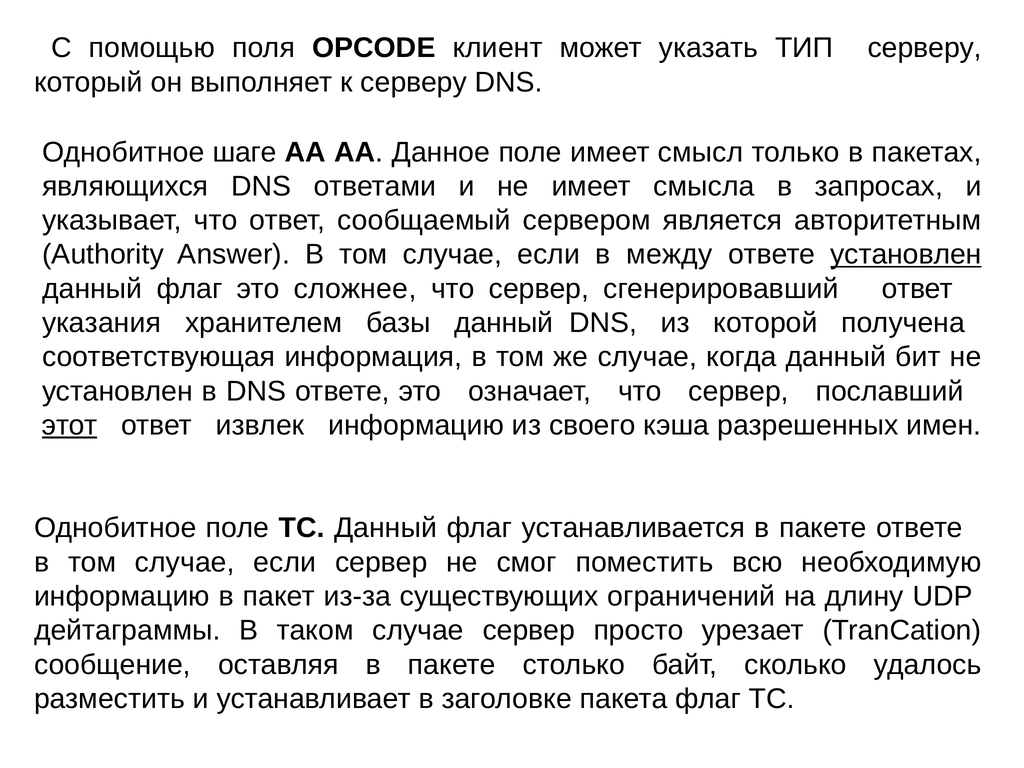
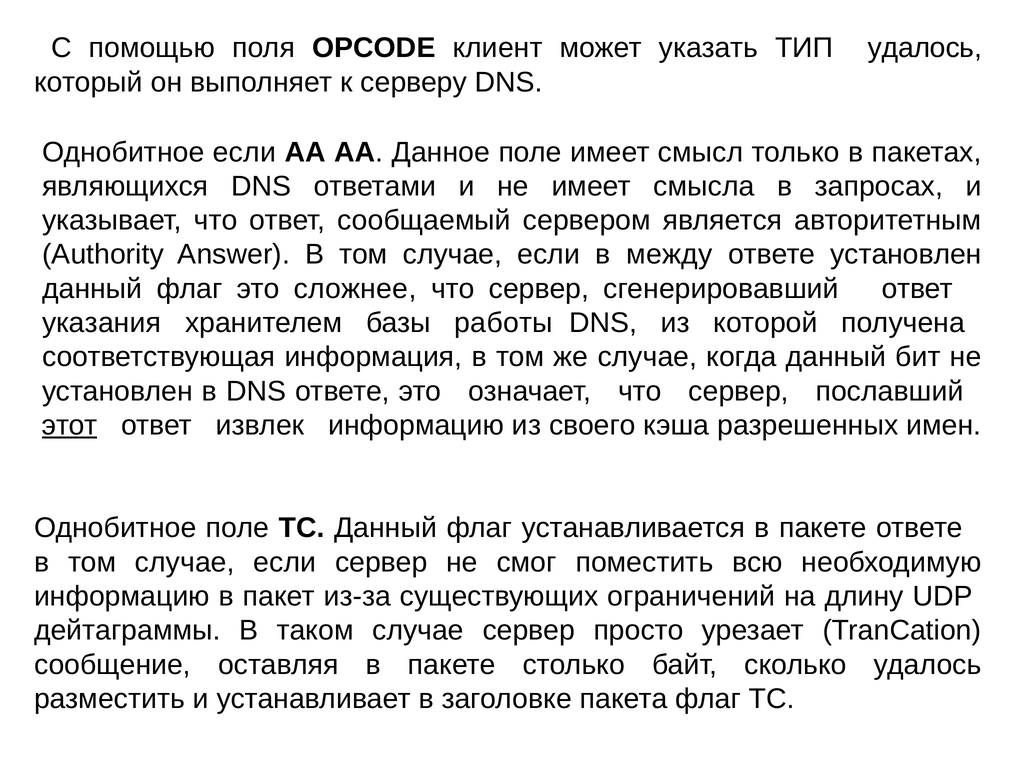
ТИП серверу: серверу -> удалось (925, 48)
Однобитное шаге: шаге -> если (244, 152)
установлен underline: present -> none (906, 255)
базы данный: данный -> работы (504, 323)
